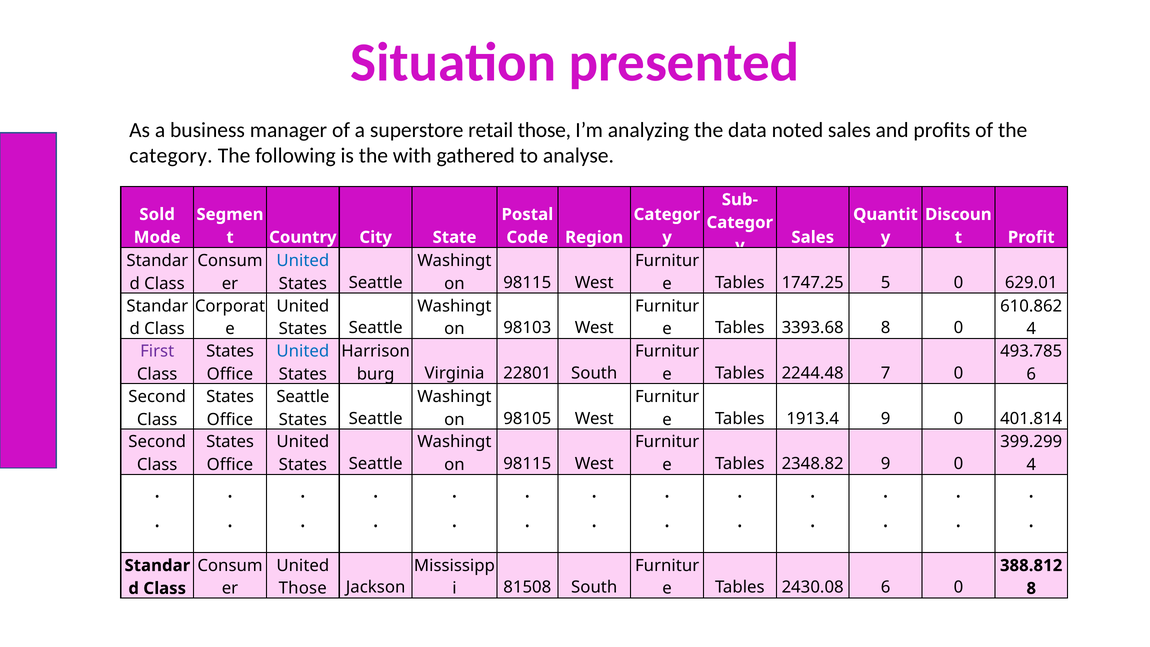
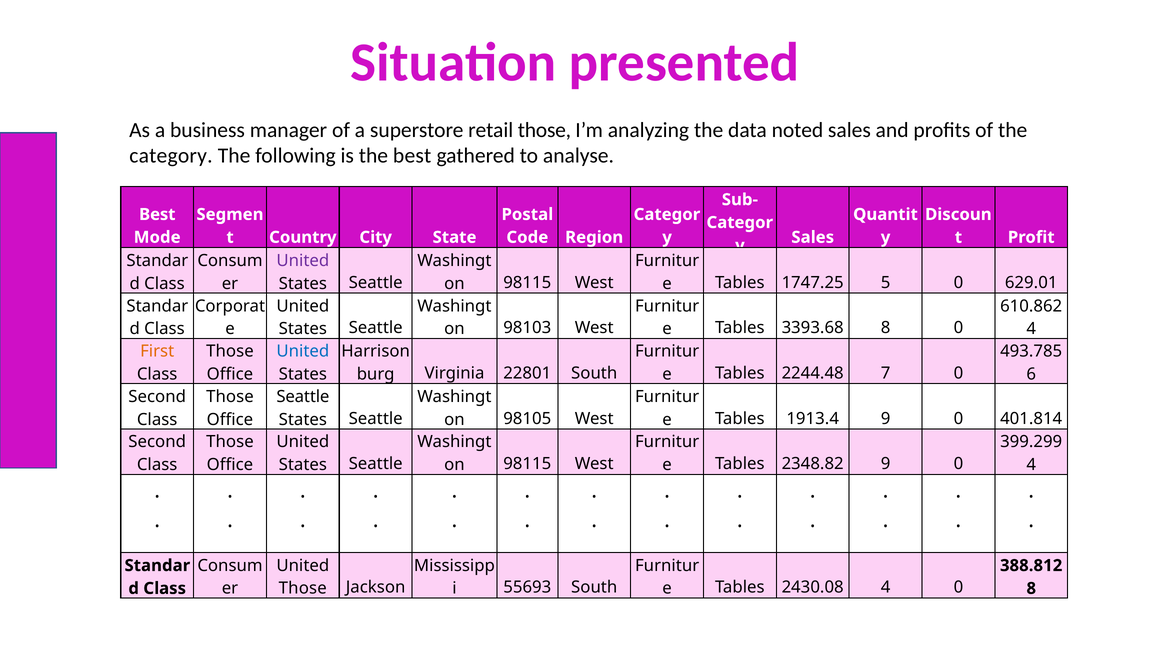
the with: with -> best (412, 156)
Sold: Sold -> Best (157, 214)
United colour: blue -> purple (303, 261)
First colour: purple -> orange (157, 351)
States: States -> Those (230, 351)
States: States -> Those (230, 397)
States: States -> Those (230, 442)
81508: 81508 -> 55693 (527, 587)
2430.08 6: 6 -> 4 (886, 587)
